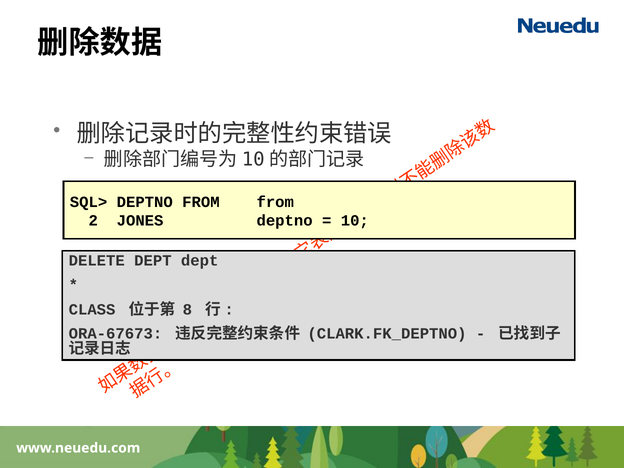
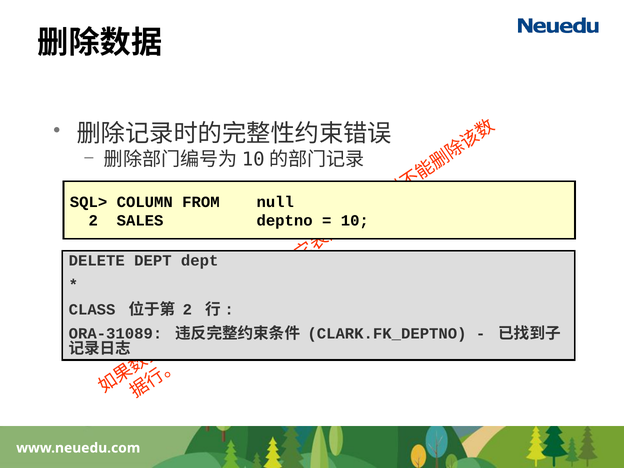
SQL> DEPTNO: DEPTNO -> COLUMN (145, 202)
FROM from: from -> null (275, 202)
JONES: JONES -> SALES (140, 221)
8: 8 -> 2 (187, 309)
ORA-67673: ORA-67673 -> ORA-31089 (115, 334)
